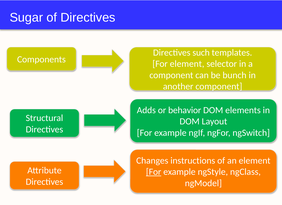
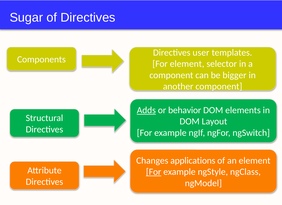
such: such -> user (201, 52)
bunch: bunch -> bigger (235, 75)
Adds underline: none -> present (146, 110)
instructions: instructions -> applications (193, 160)
